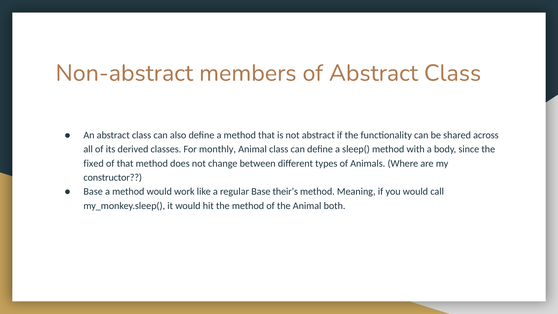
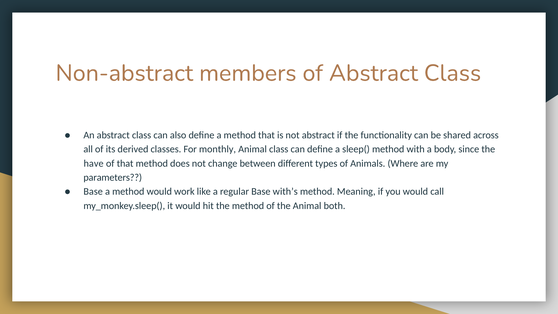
fixed: fixed -> have (94, 163)
constructor: constructor -> parameters (113, 177)
their’s: their’s -> with’s (285, 192)
